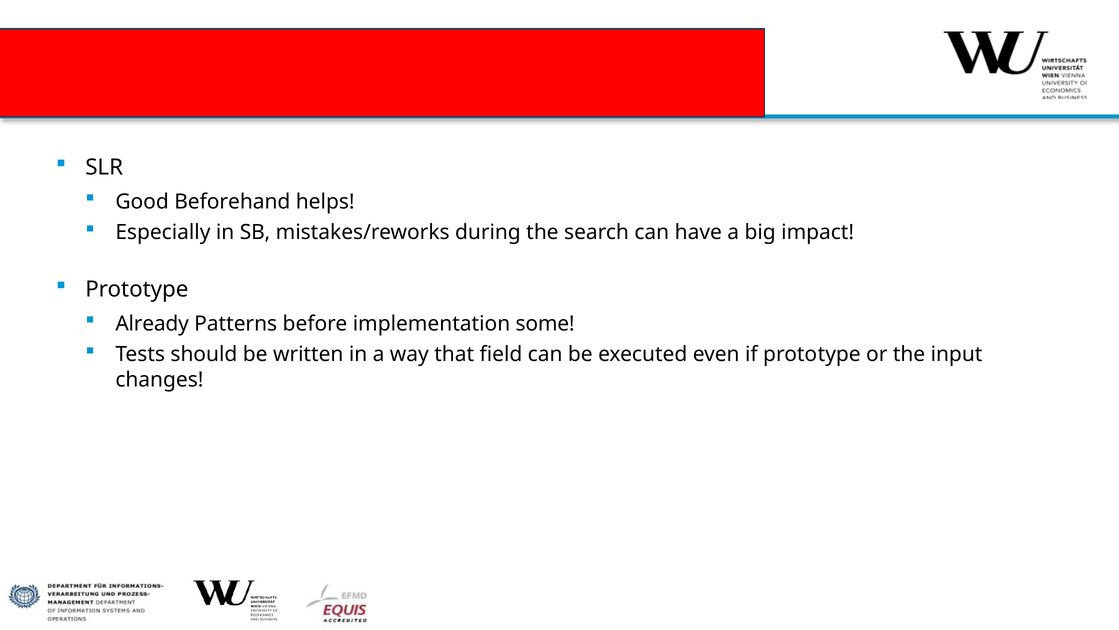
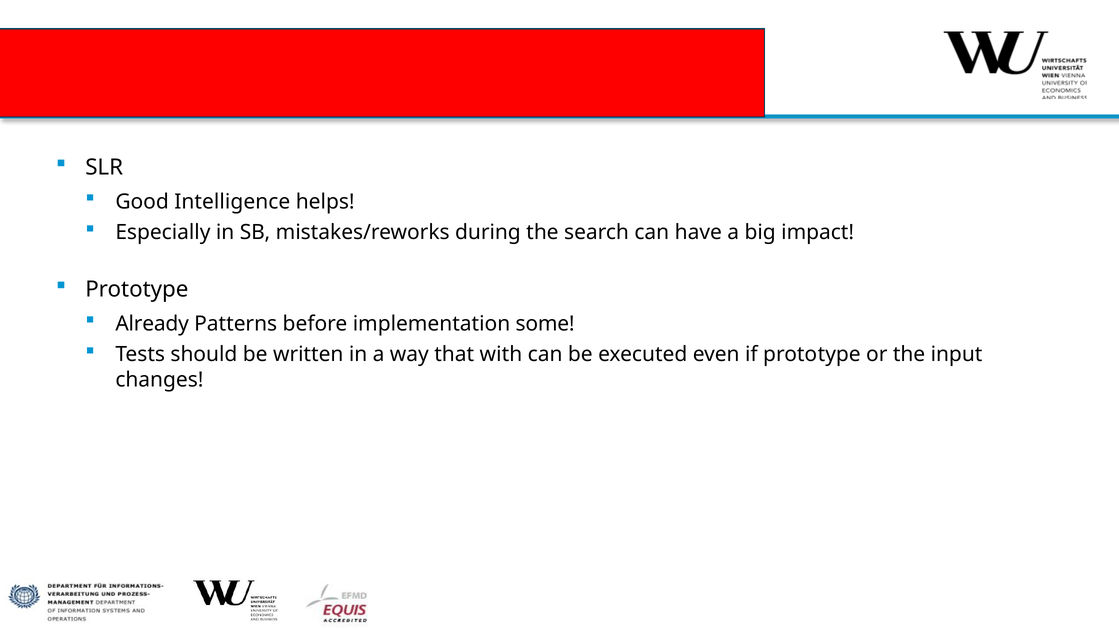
Beforehand: Beforehand -> Intelligence (232, 202)
field: field -> with (501, 354)
